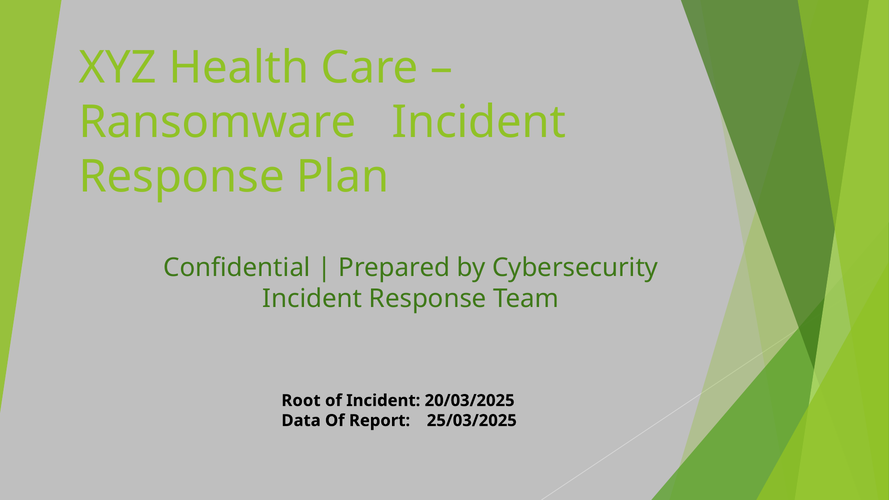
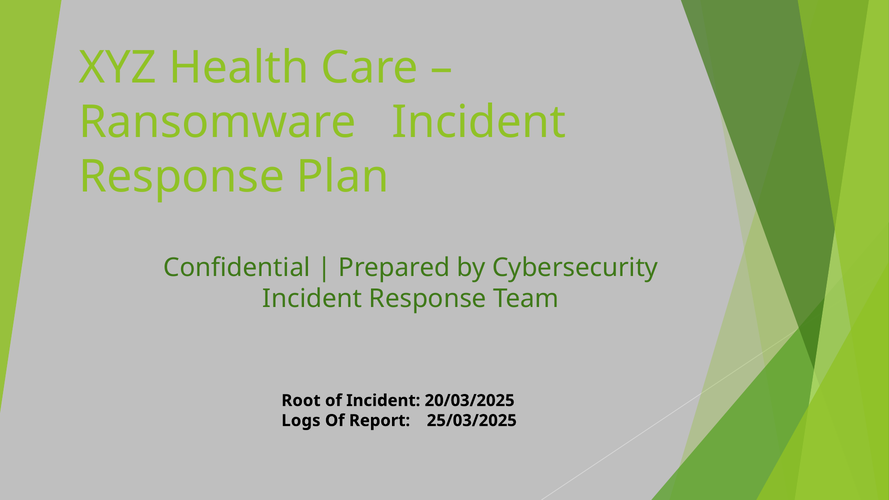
Data: Data -> Logs (301, 421)
